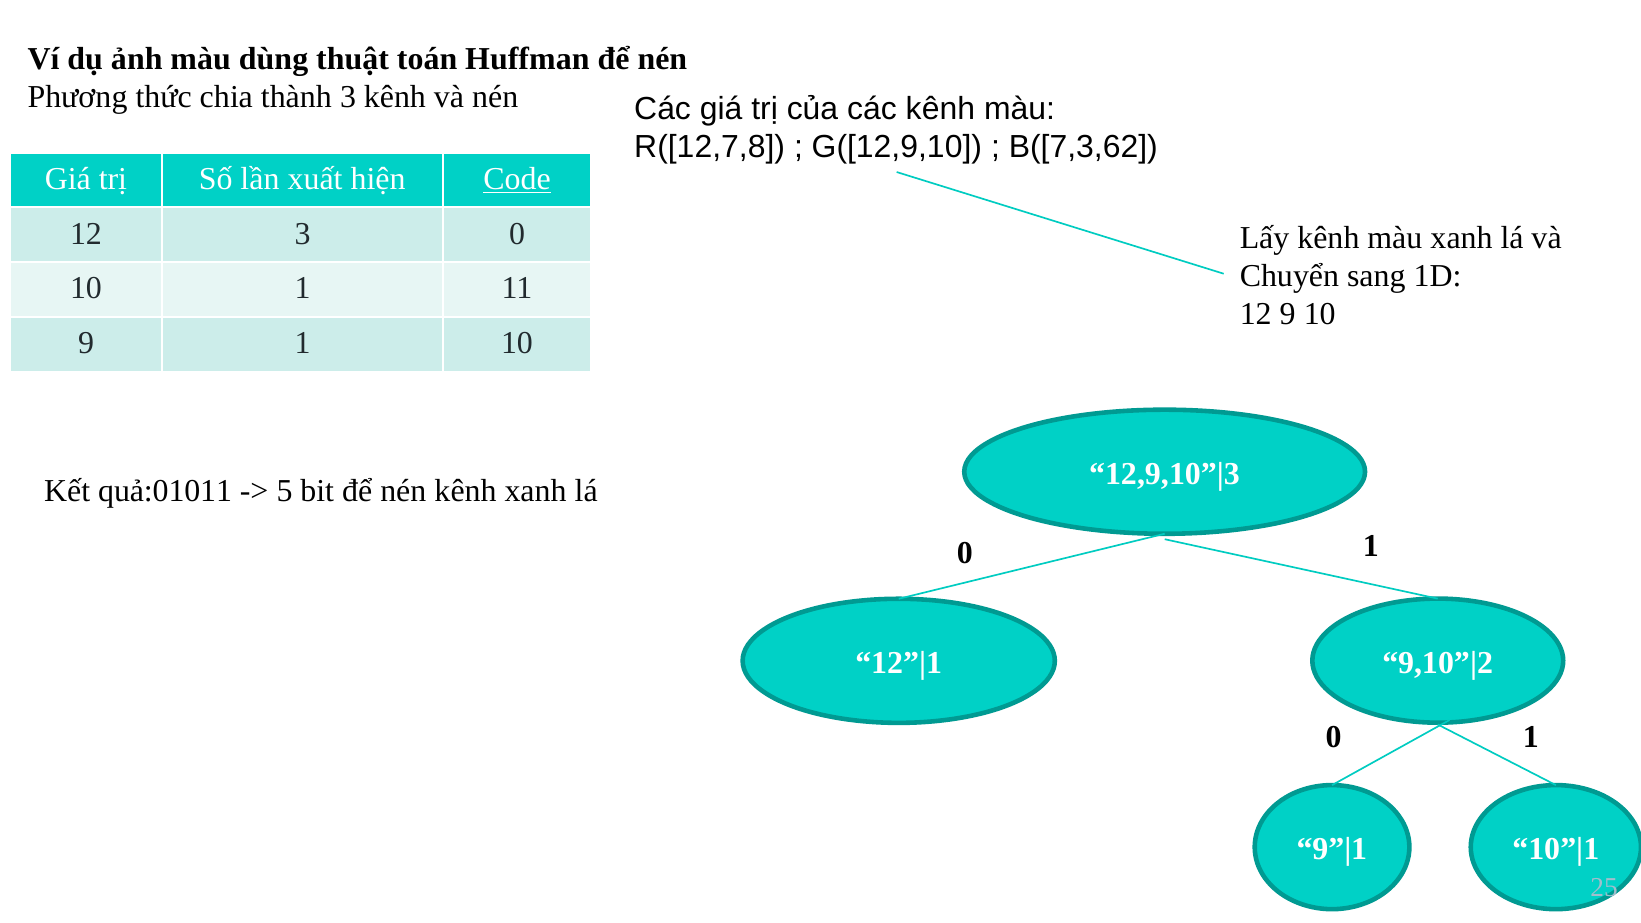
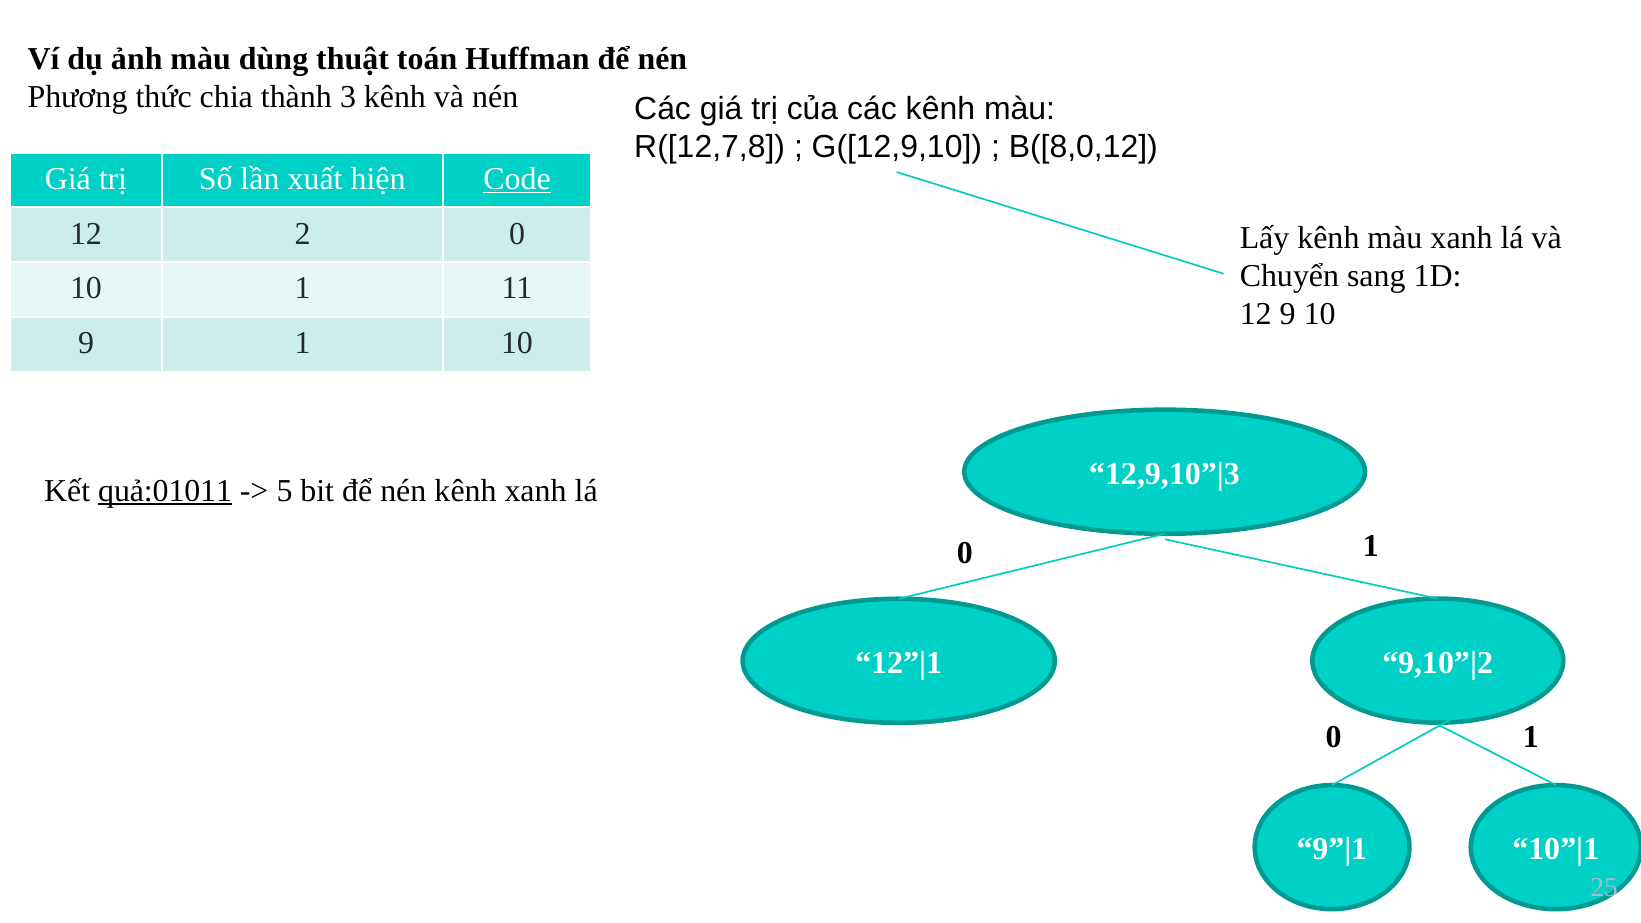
B([7,3,62: B([7,3,62 -> B([8,0,12 (1083, 147)
12 3: 3 -> 2 (303, 234)
quả:01011 underline: none -> present (165, 491)
